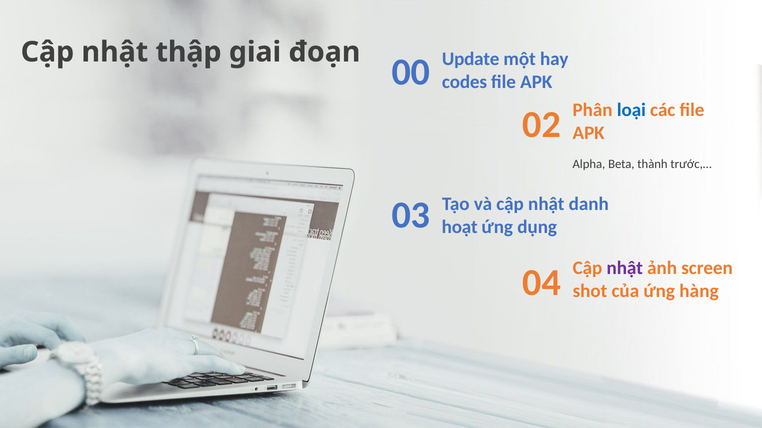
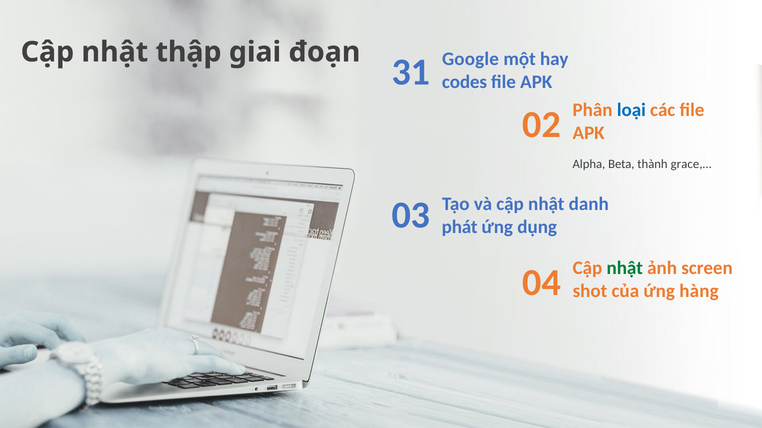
00: 00 -> 31 (411, 72)
Update: Update -> Google (470, 59)
trước,…: trước,… -> grace,… (691, 164)
hoạt: hoạt -> phát (460, 227)
nhật colour: purple -> green (625, 268)
